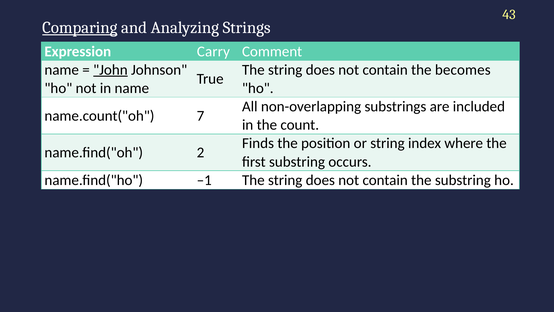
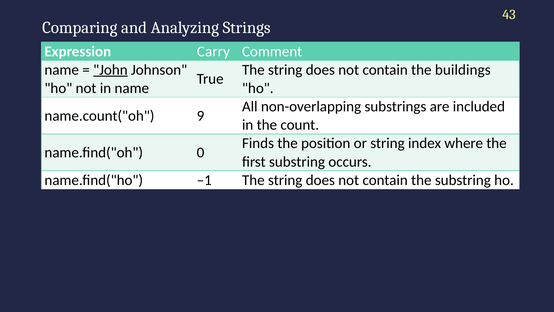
Comparing underline: present -> none (80, 28)
becomes: becomes -> buildings (463, 70)
7: 7 -> 9 (200, 116)
2: 2 -> 0 (200, 152)
